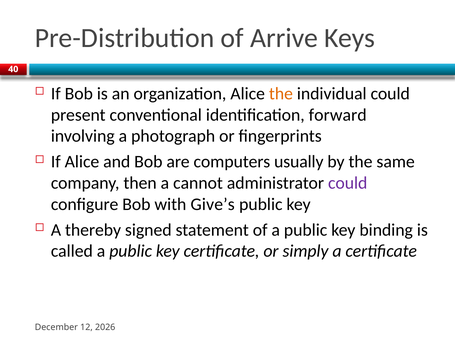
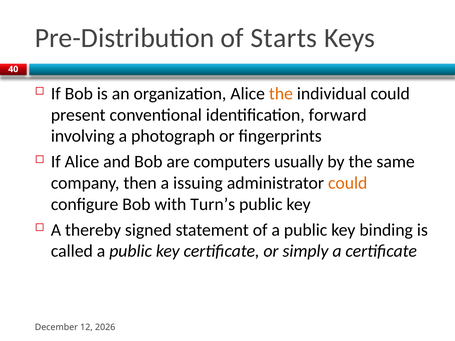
Arrive: Arrive -> Starts (284, 38)
cannot: cannot -> issuing (198, 183)
could colour: purple -> orange (348, 183)
Give’s: Give’s -> Turn’s (213, 204)
